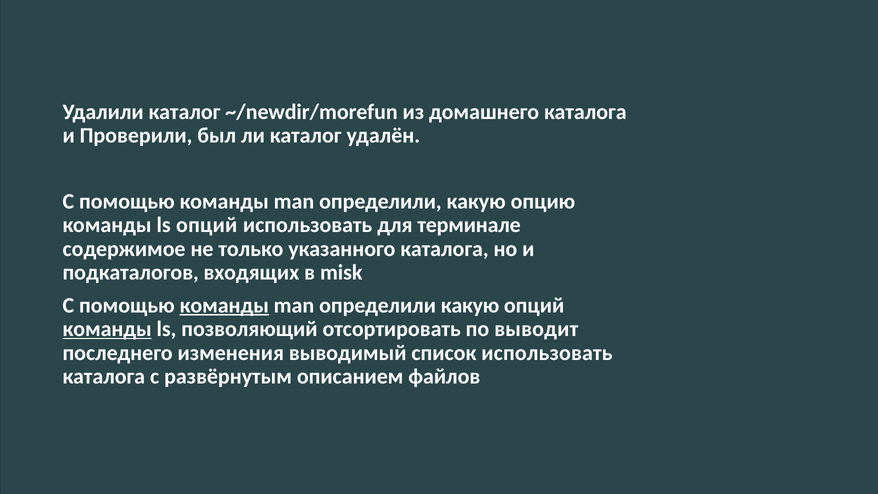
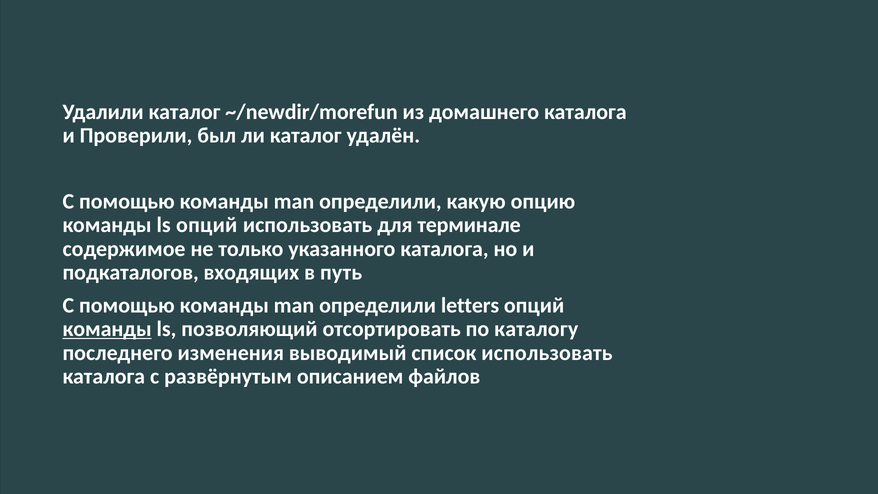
misk: misk -> путь (341, 272)
команды underline: present -> none (224, 305)
какую: какую -> letters (470, 305)
выводит: выводит -> каталогу (536, 329)
